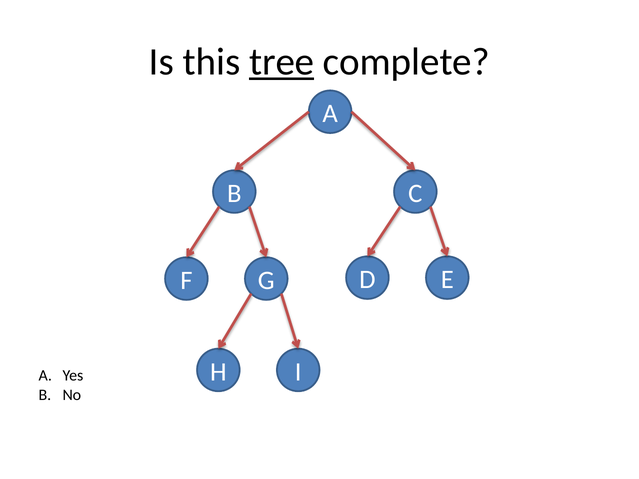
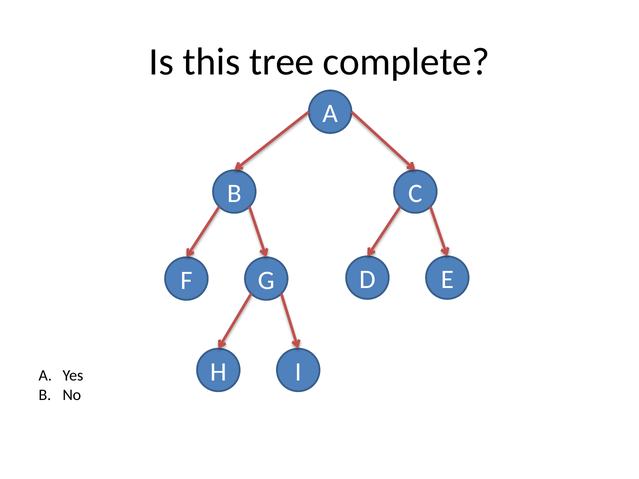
tree underline: present -> none (282, 62)
